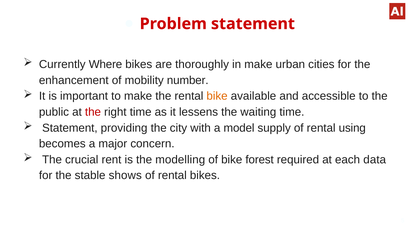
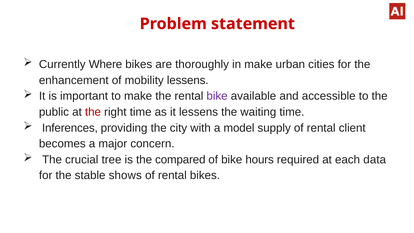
mobility number: number -> lessens (188, 80)
bike colour: orange -> purple (217, 96)
Statement: Statement -> Inferences (70, 128)
using: using -> client (352, 128)
rent: rent -> tree (112, 160)
modelling: modelling -> compared (180, 160)
forest: forest -> hours (260, 160)
